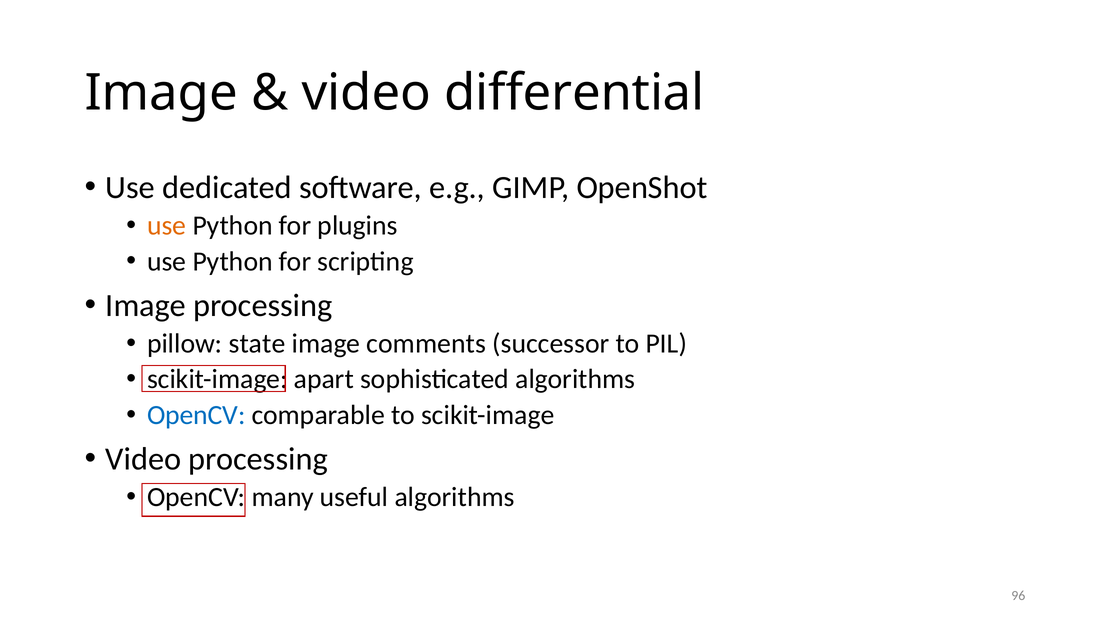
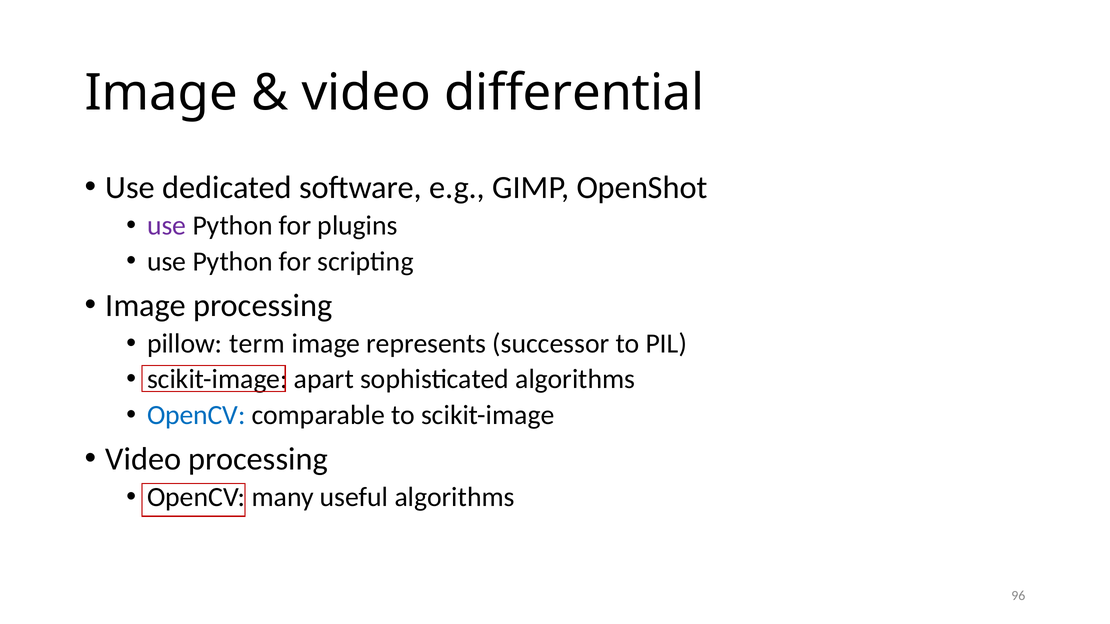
use colour: orange -> purple (167, 226)
state: state -> term (257, 344)
comments: comments -> represents (426, 344)
